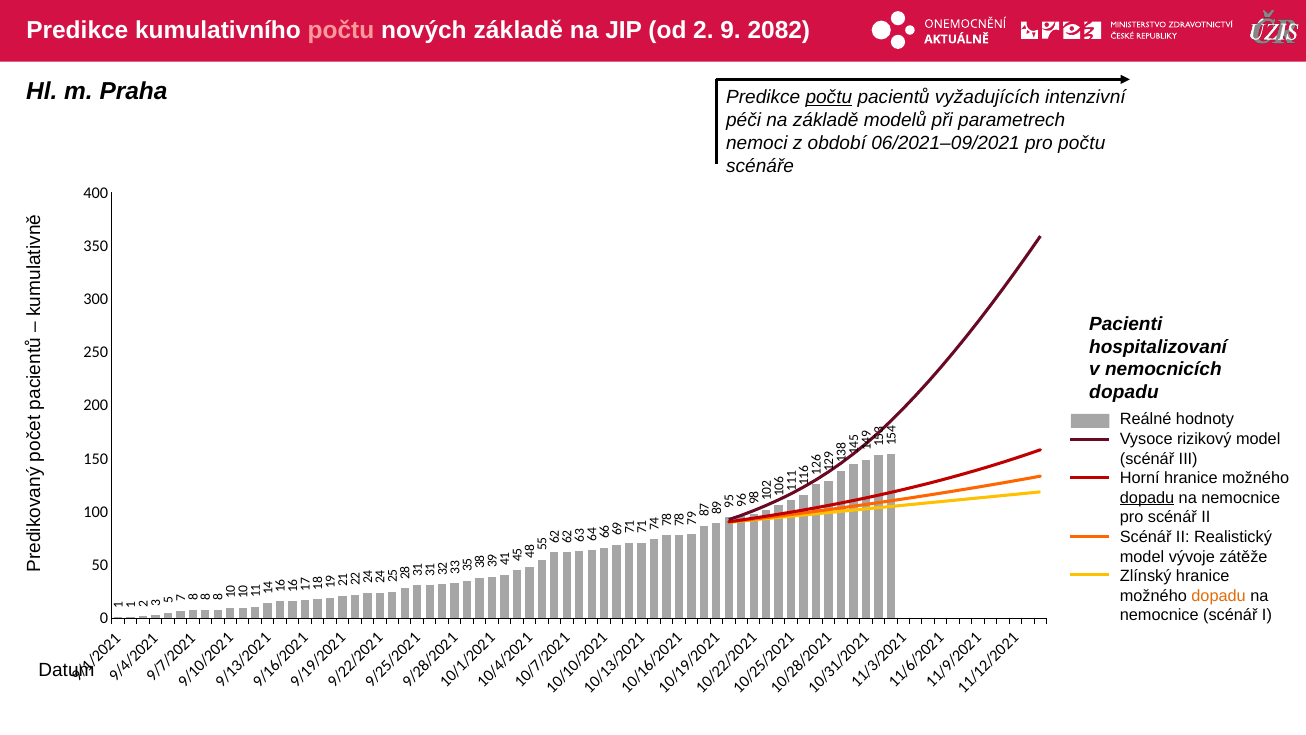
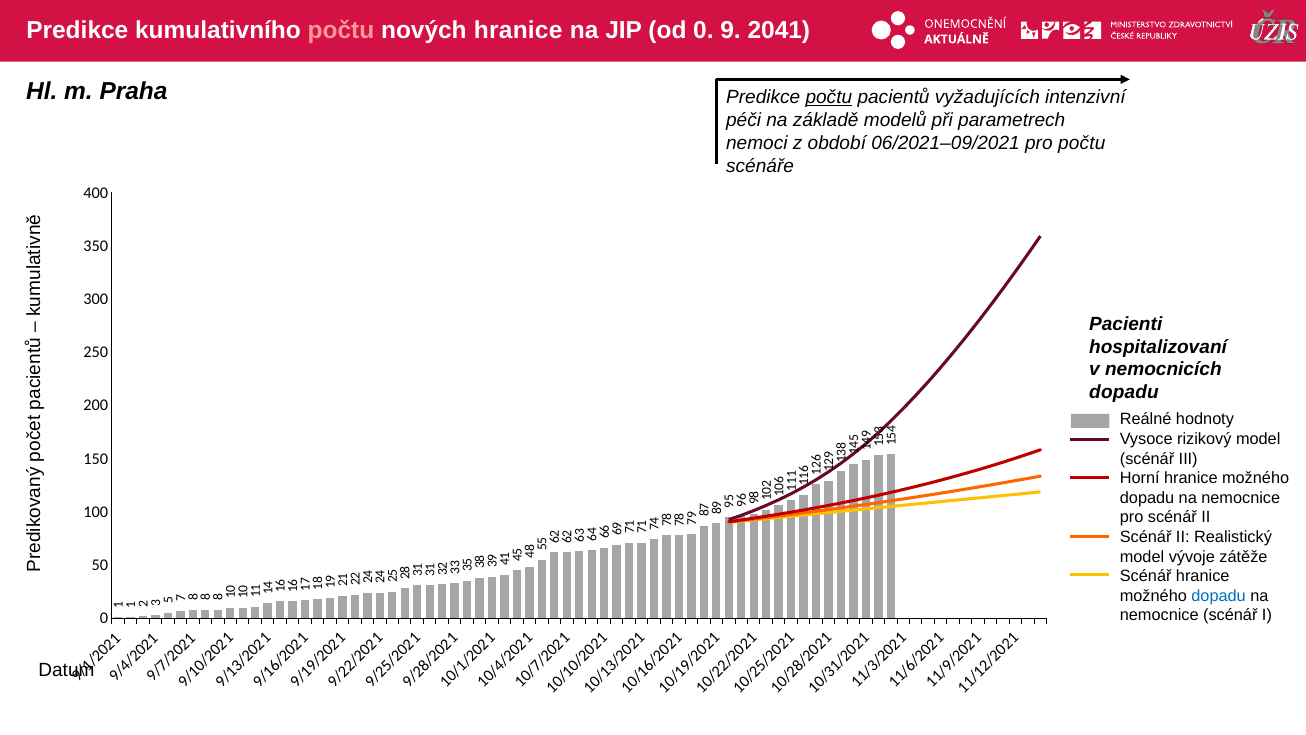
nových základě: základě -> hranice (518, 31)
od 2: 2 -> 0 (703, 31)
2082: 2082 -> 2041 (779, 31)
dopadu underline: present -> none (1147, 498)
Zlínský: Zlínský -> Scénář (1146, 576)
dopadu colour: orange -> blue (1219, 596)
